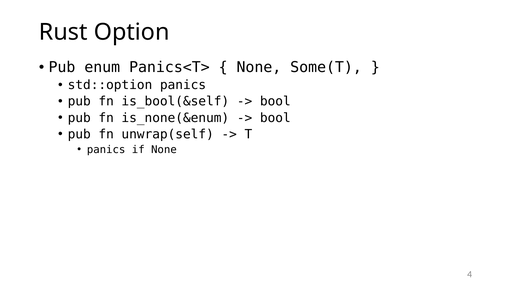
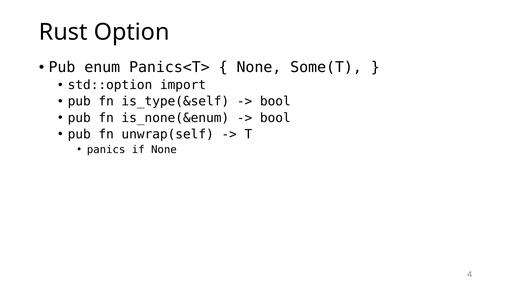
std::option panics: panics -> import (183, 85)
is_bool(&self: is_bool(&self -> is_type(&self (175, 102)
